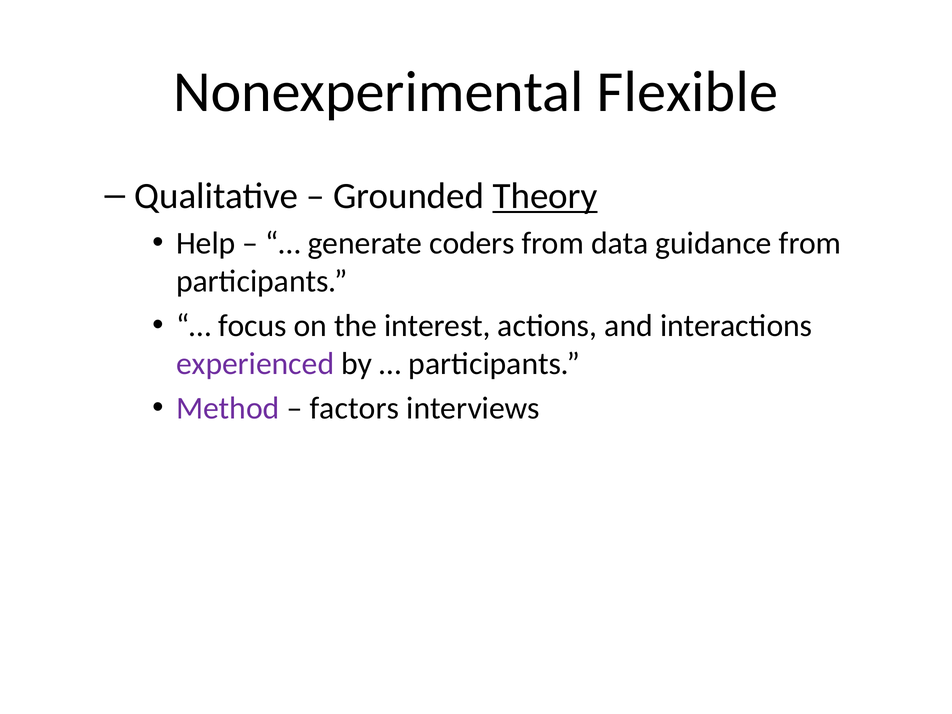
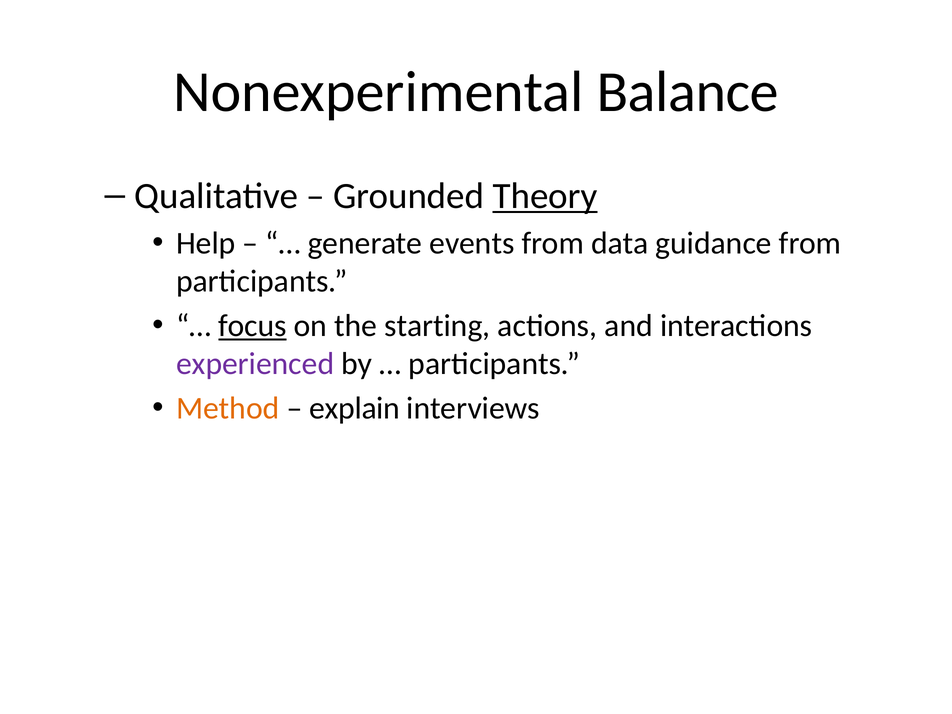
Flexible: Flexible -> Balance (688, 92)
coders: coders -> events (472, 243)
focus underline: none -> present (252, 326)
interest: interest -> starting (437, 326)
Method colour: purple -> orange (228, 408)
factors: factors -> explain (355, 408)
